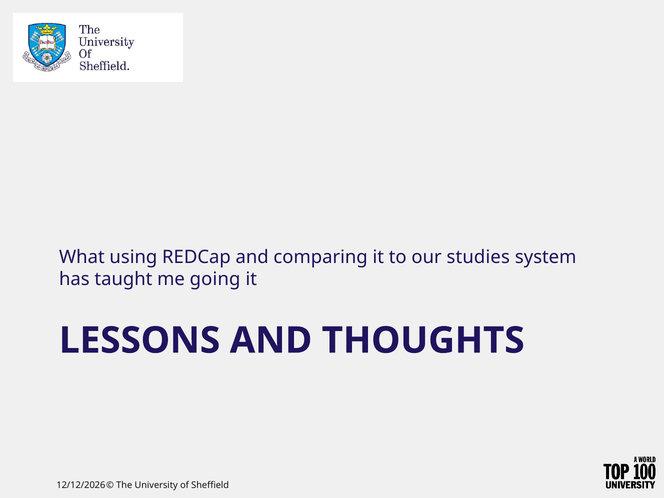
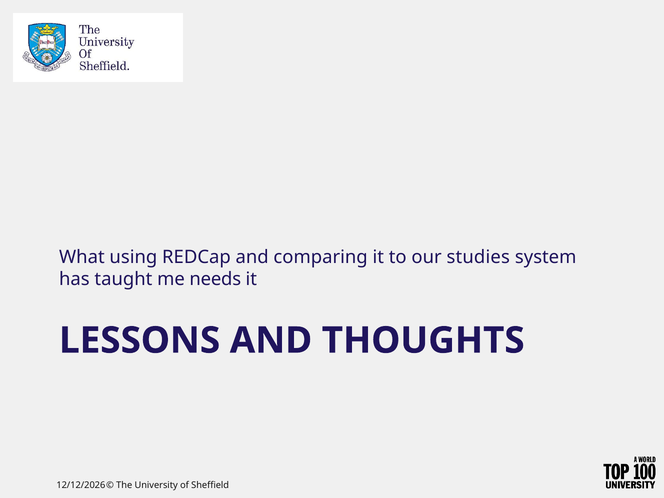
going: going -> needs (215, 279)
